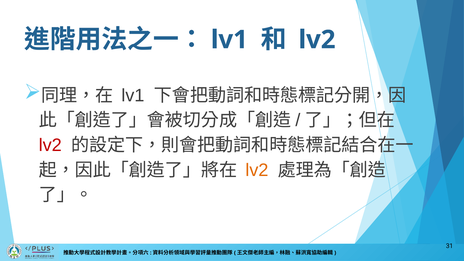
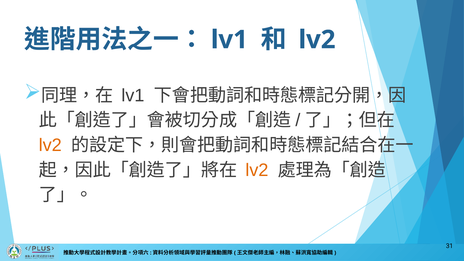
lv2 colour: red -> orange (50, 145)
